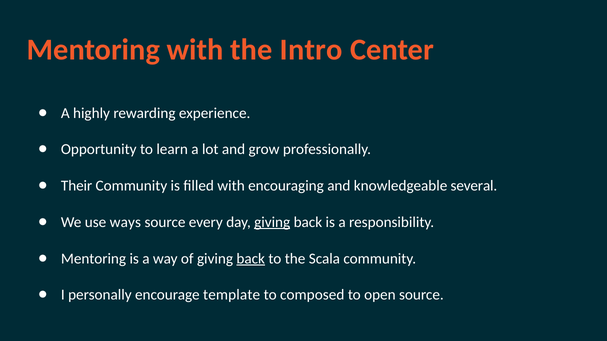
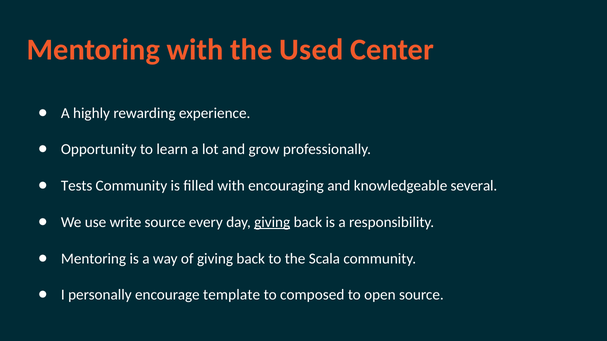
Intro: Intro -> Used (311, 50)
Their: Their -> Tests (77, 186)
ways: ways -> write (125, 222)
back underline: present -> none (251, 259)
